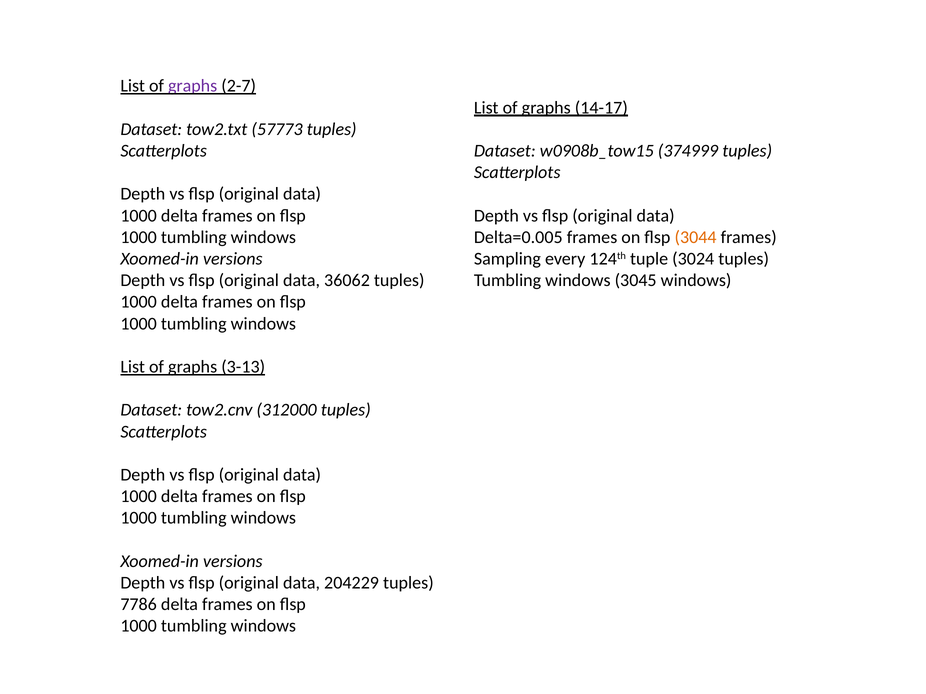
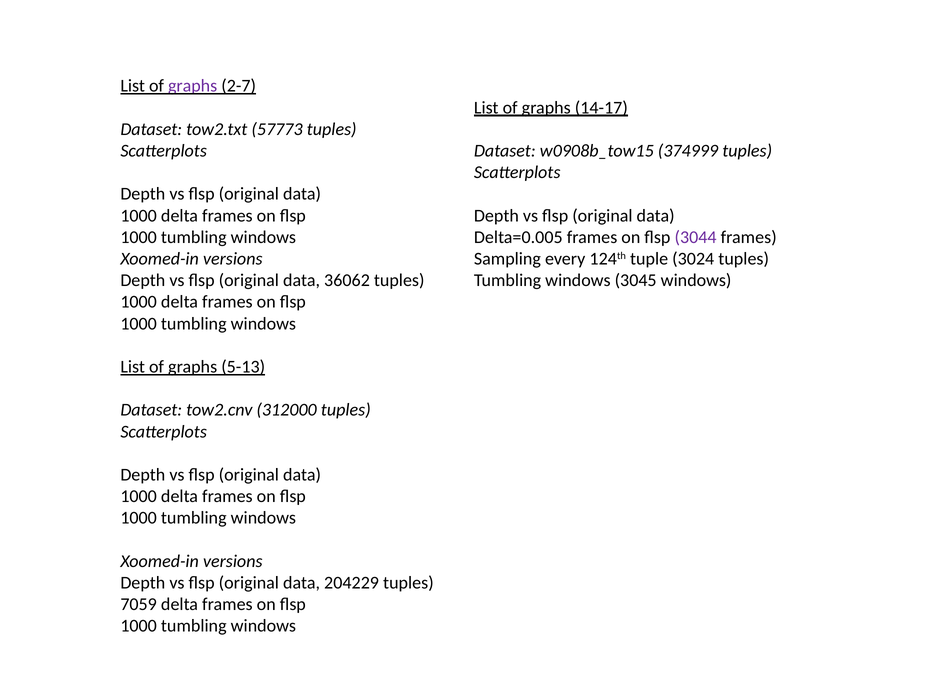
3044 colour: orange -> purple (696, 237)
3-13: 3-13 -> 5-13 (243, 367)
7786: 7786 -> 7059 (139, 605)
